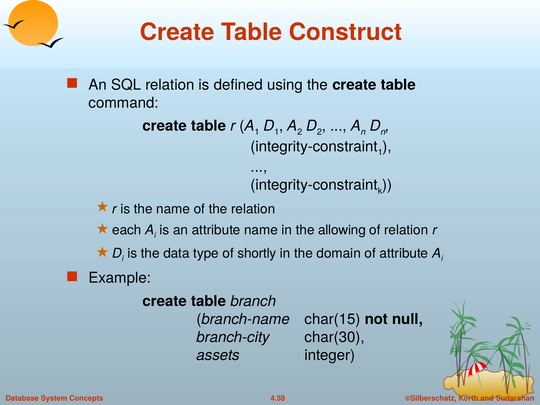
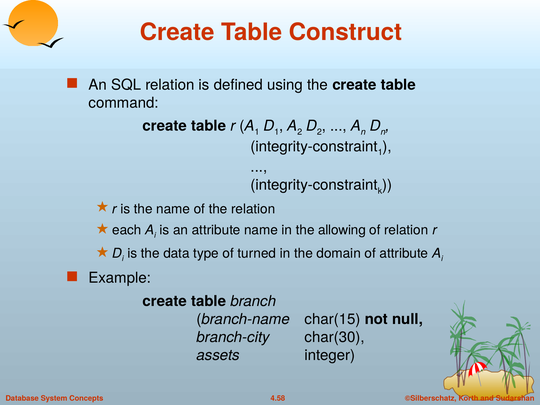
shortly: shortly -> turned (257, 253)
